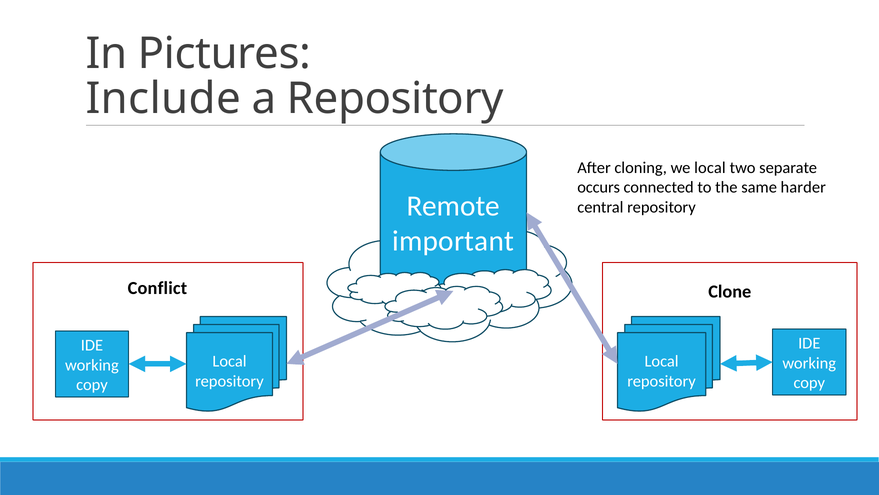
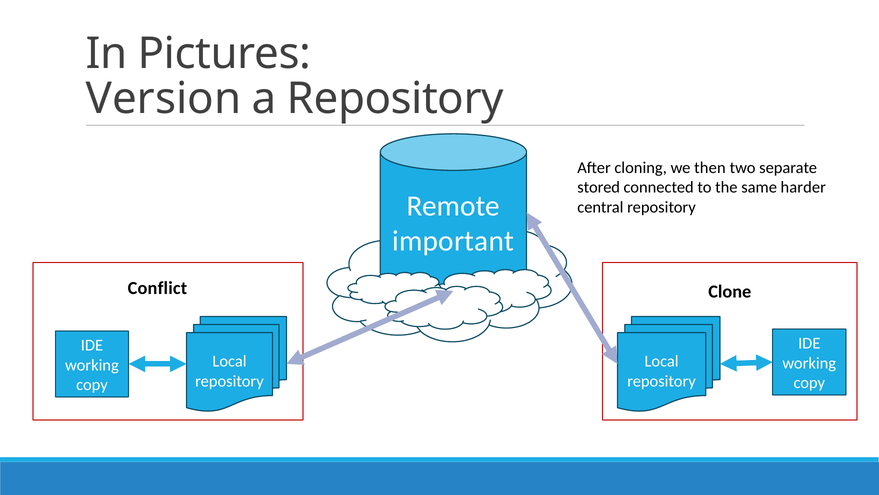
Include: Include -> Version (163, 98)
we local: local -> then (710, 167)
occurs: occurs -> stored (599, 187)
